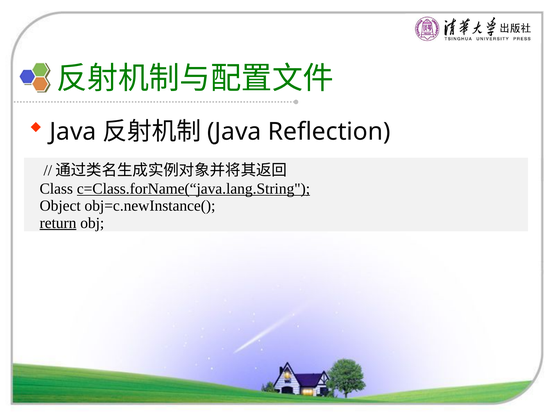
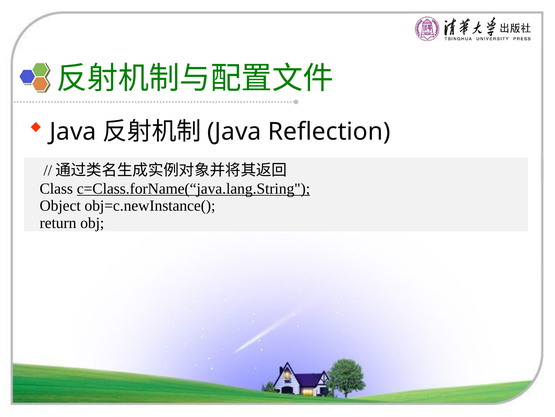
return underline: present -> none (58, 223)
